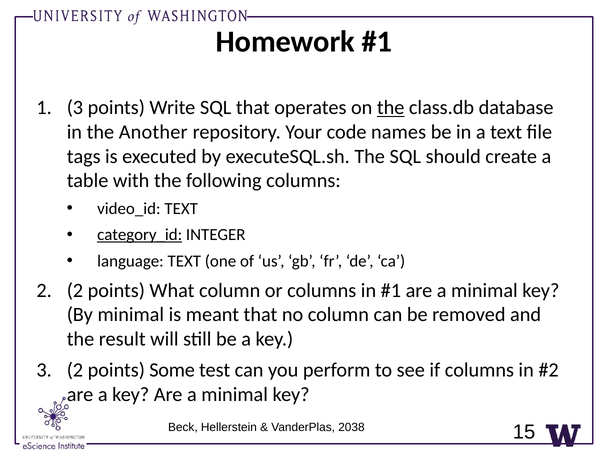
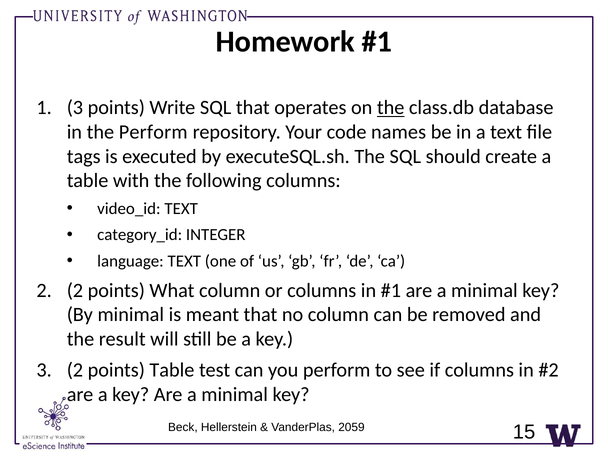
the Another: Another -> Perform (153, 132)
category_id underline: present -> none (140, 235)
points Some: Some -> Table (172, 370)
2038: 2038 -> 2059 (351, 428)
